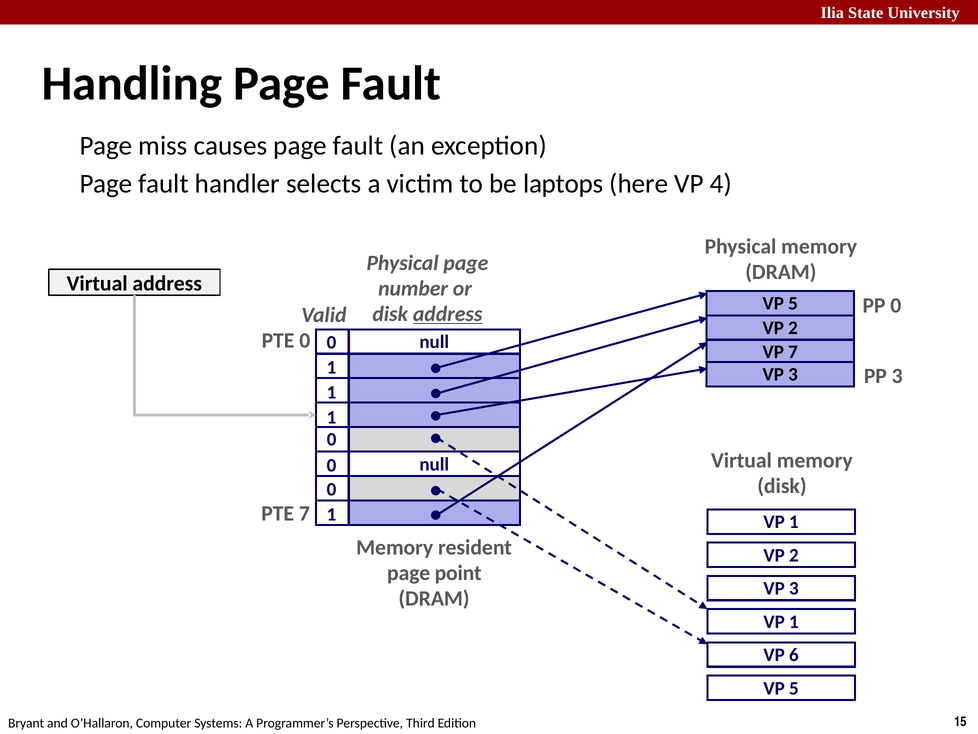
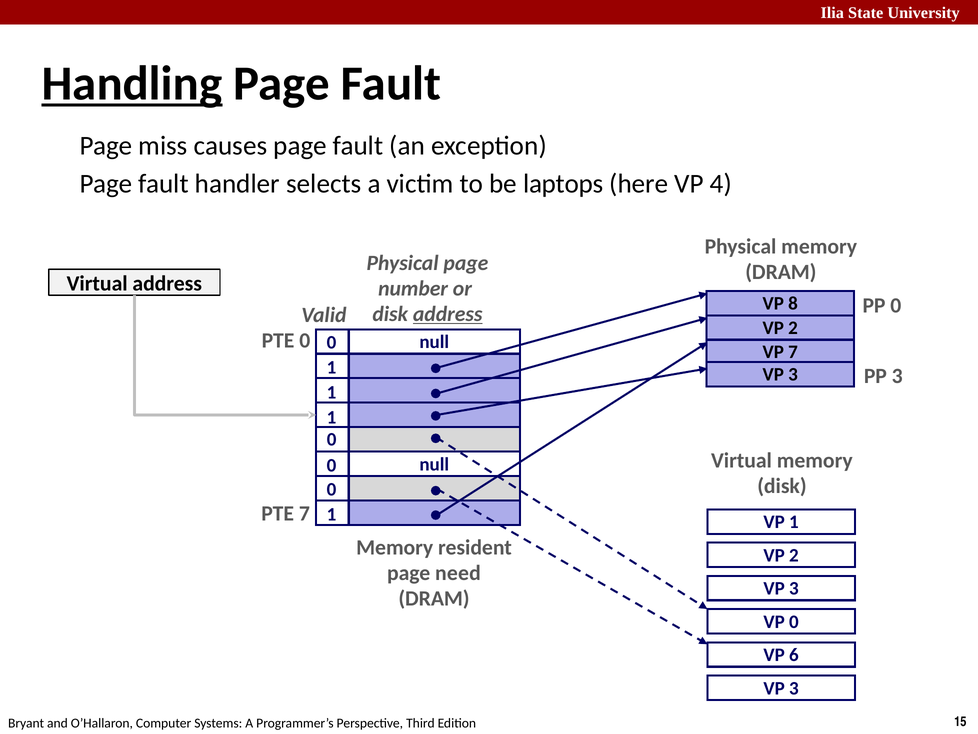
Handling underline: none -> present (132, 84)
5: 5 -> 8 (793, 303)
point: point -> need (458, 573)
1: 1 -> 0 (794, 621)
5: 5 -> 3 (794, 688)
